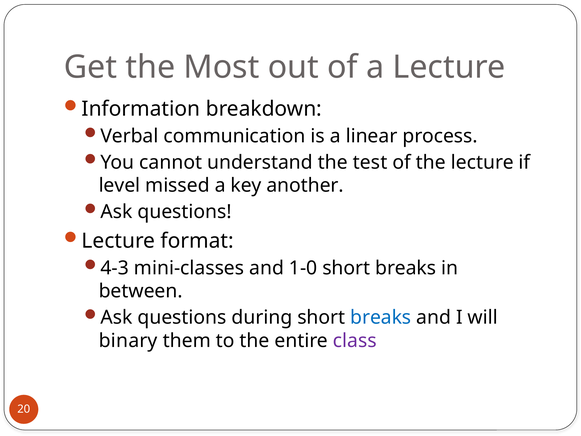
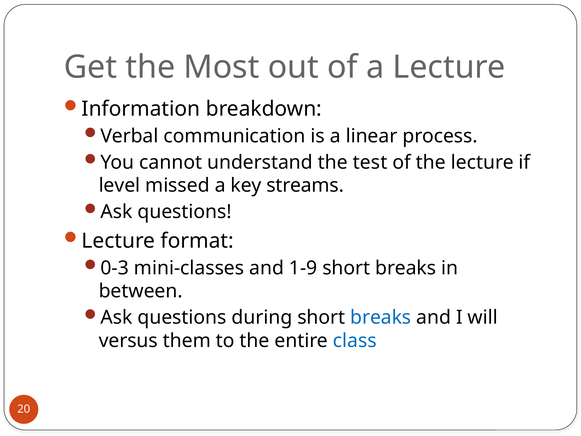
another: another -> streams (305, 185)
4-3: 4-3 -> 0-3 (115, 268)
1-0: 1-0 -> 1-9 (303, 268)
binary: binary -> versus (128, 341)
class colour: purple -> blue (355, 341)
